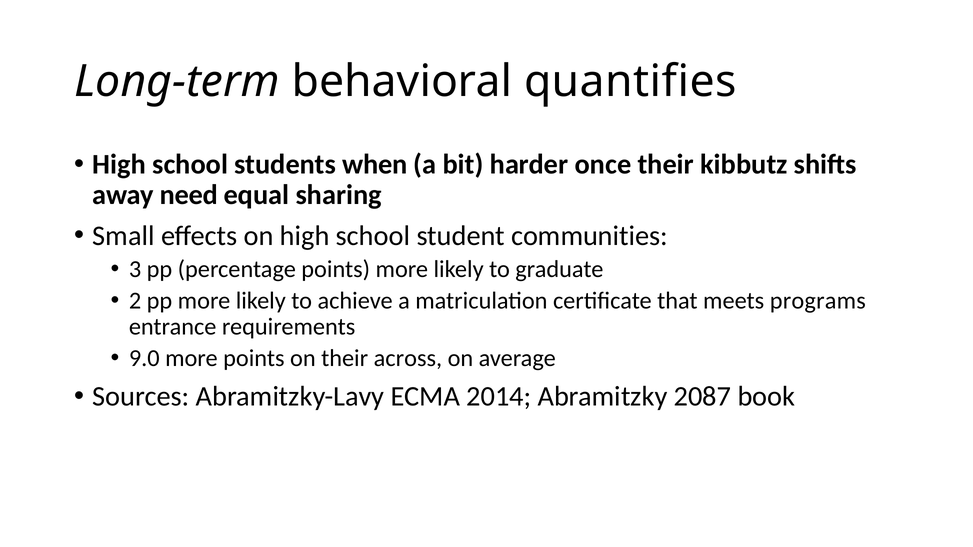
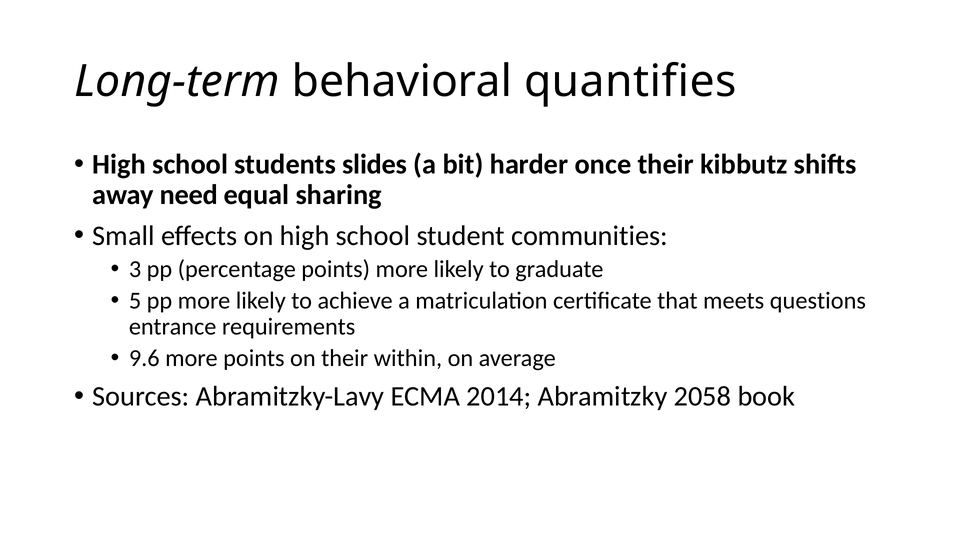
when: when -> slides (375, 164)
2: 2 -> 5 (135, 301)
programs: programs -> questions (818, 301)
9.0: 9.0 -> 9.6 (144, 358)
across: across -> within (408, 358)
2087: 2087 -> 2058 (702, 397)
